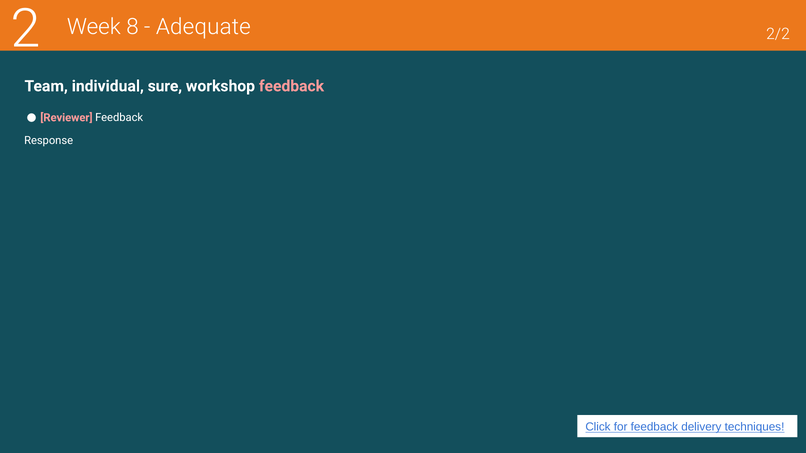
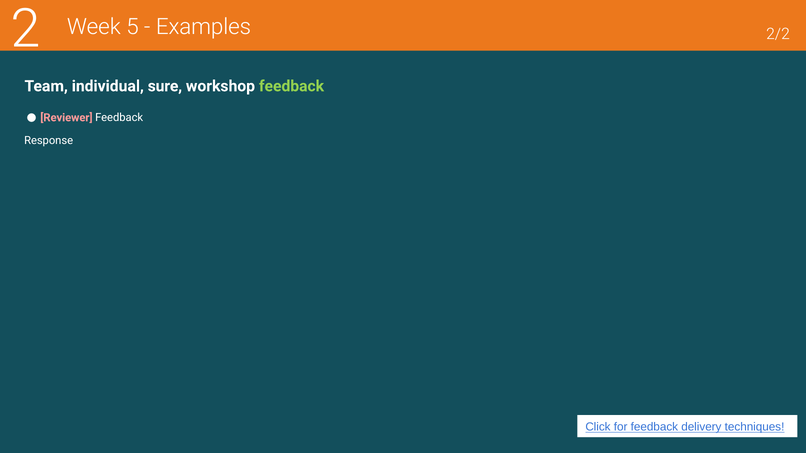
8: 8 -> 5 (132, 27)
Adequate: Adequate -> Examples (203, 27)
feedback colour: pink -> light green (291, 86)
